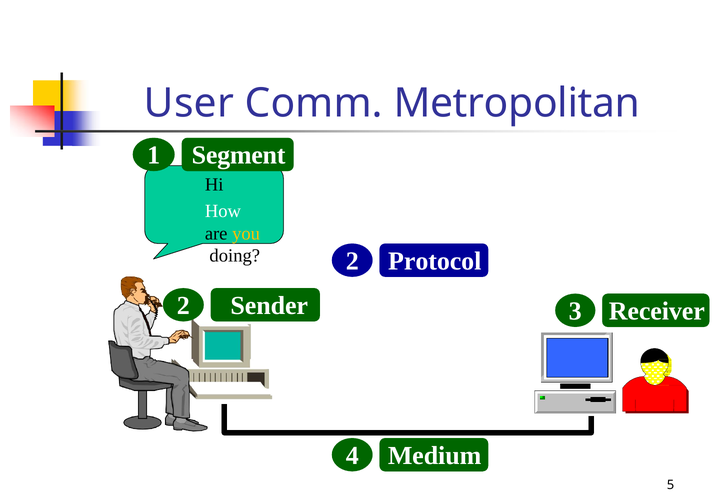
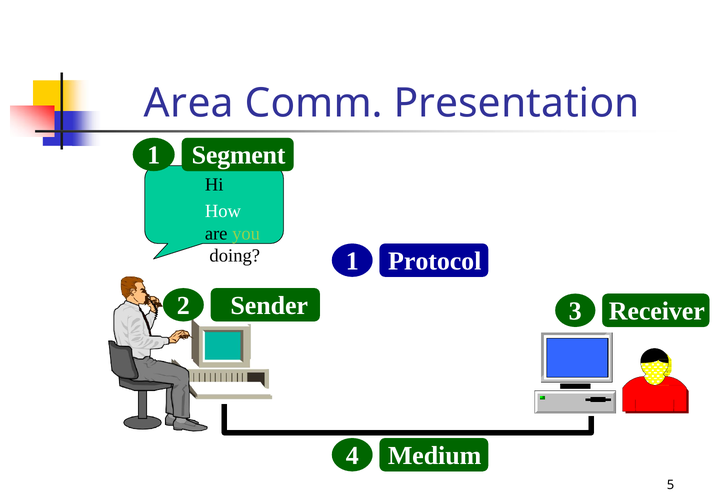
User: User -> Area (189, 103)
Metropolitan: Metropolitan -> Presentation (517, 103)
you colour: yellow -> light green (246, 234)
doing 2: 2 -> 1 (352, 261)
